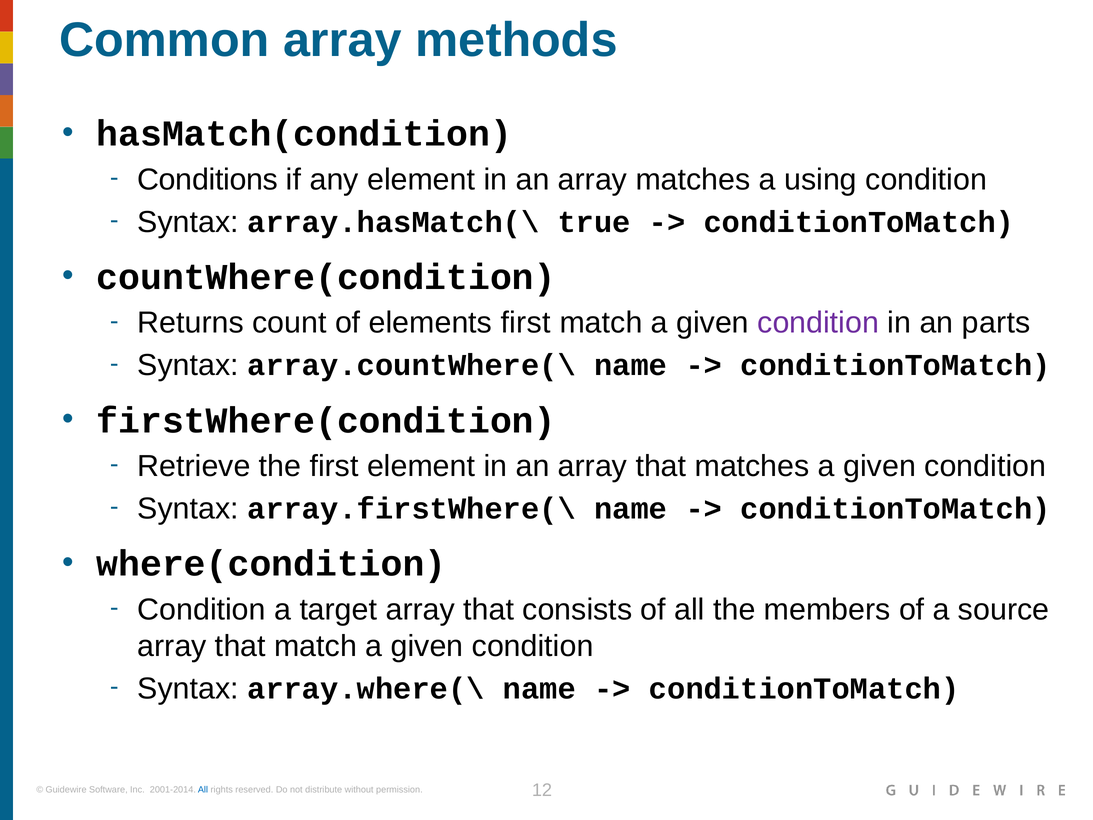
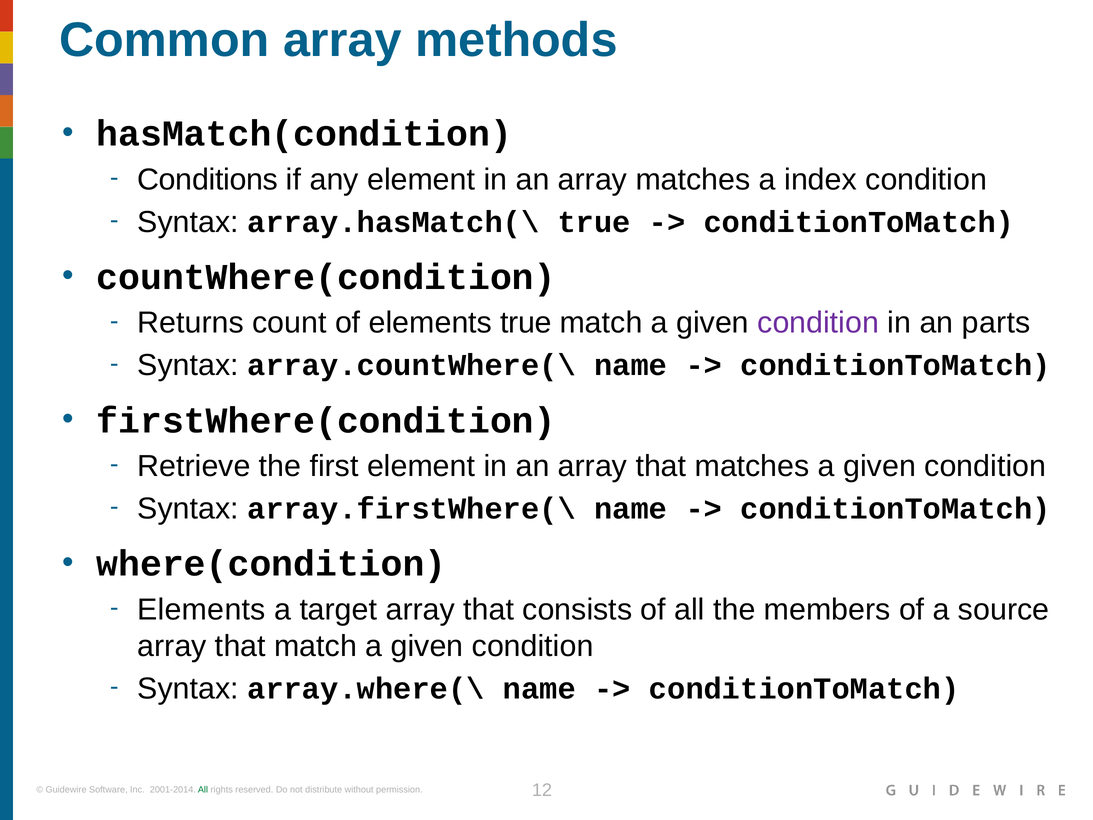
using: using -> index (821, 179)
elements first: first -> true (526, 323)
Condition: Condition -> Elements (201, 609)
All colour: blue -> green (203, 789)
